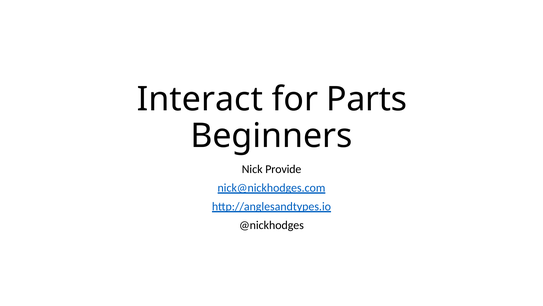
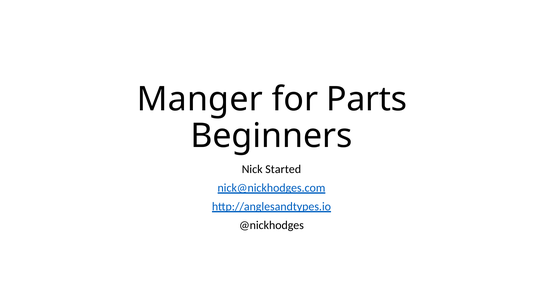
Interact: Interact -> Manger (200, 99)
Provide: Provide -> Started (283, 169)
